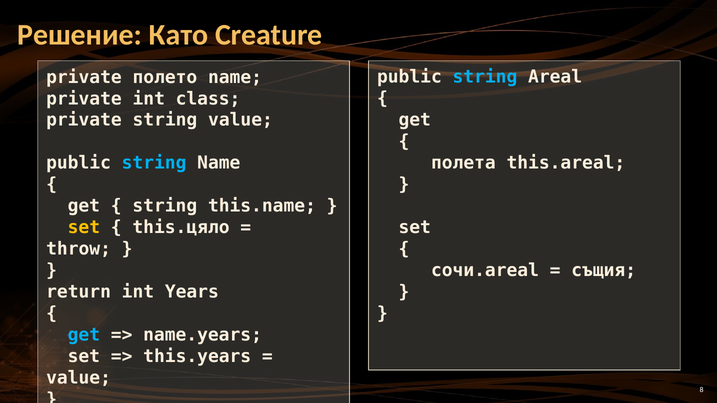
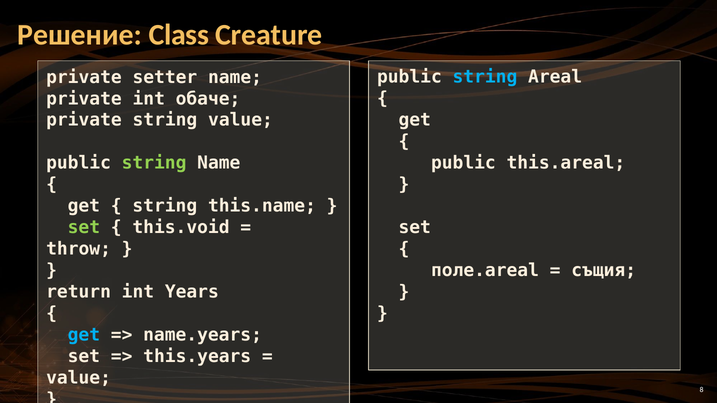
Като: Като -> Class (179, 35)
полето: полето -> setter (165, 77)
class: class -> обаче (208, 99)
полета: полета -> public (463, 163)
string colour: light blue -> light green (154, 163)
set colour: yellow -> light green (84, 228)
this.цяло: this.цяло -> this.void (181, 228)
сочи.areal: сочи.areal -> поле.areal (485, 271)
